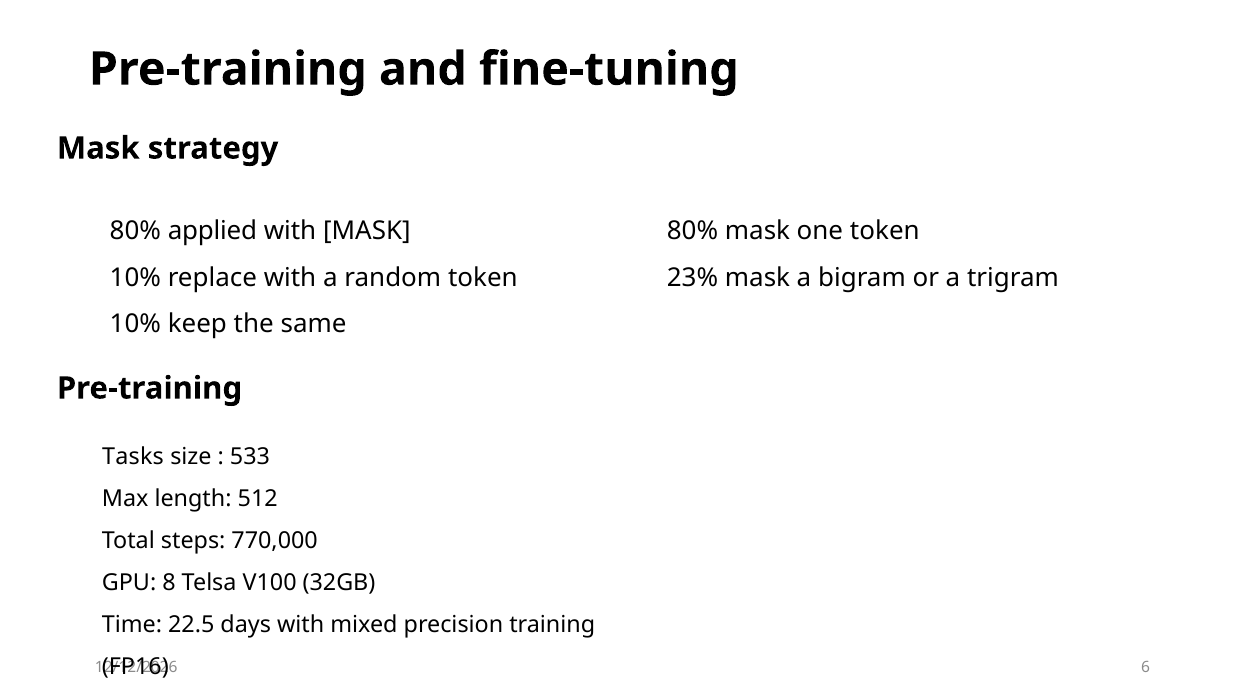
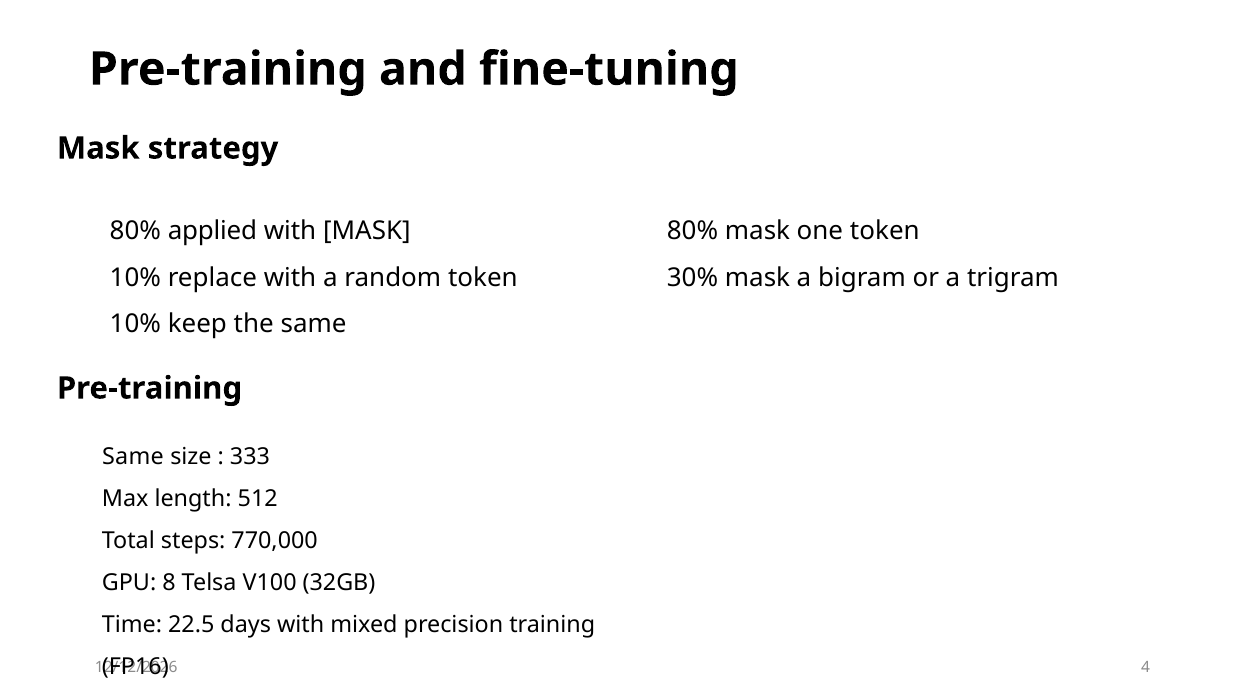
23%: 23% -> 30% (692, 278)
Tasks: Tasks -> Same (133, 457)
533: 533 -> 333 (250, 457)
6: 6 -> 4 (1146, 668)
